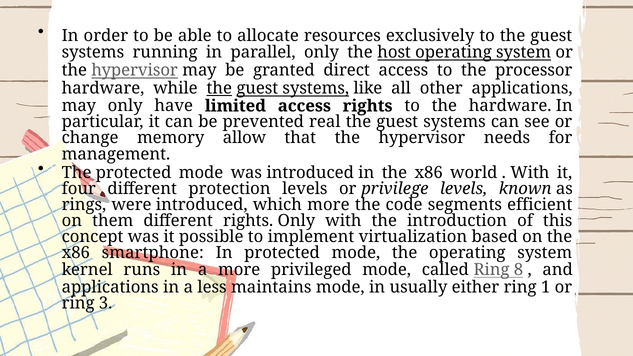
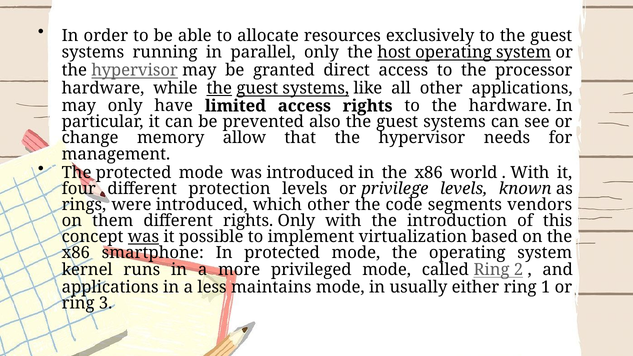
real: real -> also (325, 122)
which more: more -> other (328, 205)
efficient: efficient -> vendors (540, 205)
was underline: none -> present (143, 237)
8: 8 -> 2 (519, 270)
